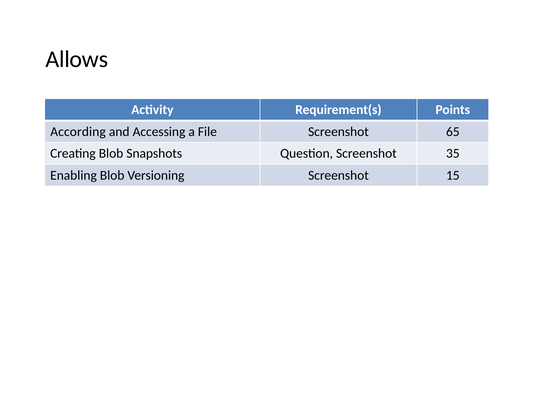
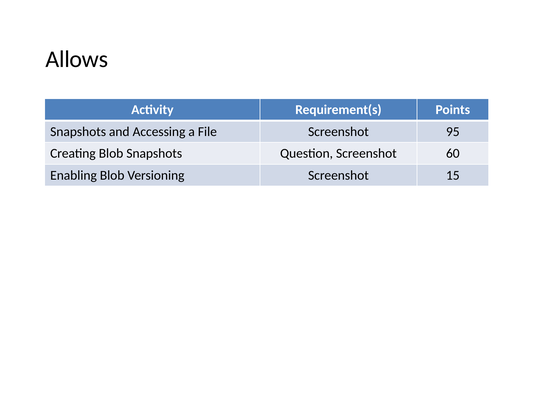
According: According -> Snapshots (78, 132)
65: 65 -> 95 (453, 132)
35: 35 -> 60 (453, 153)
